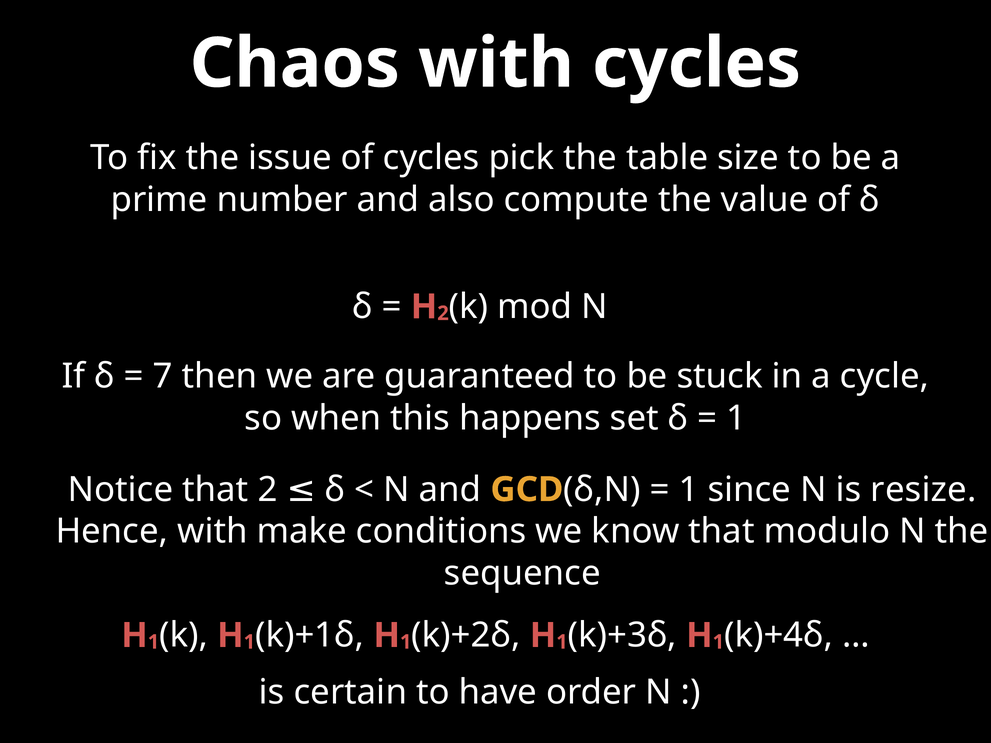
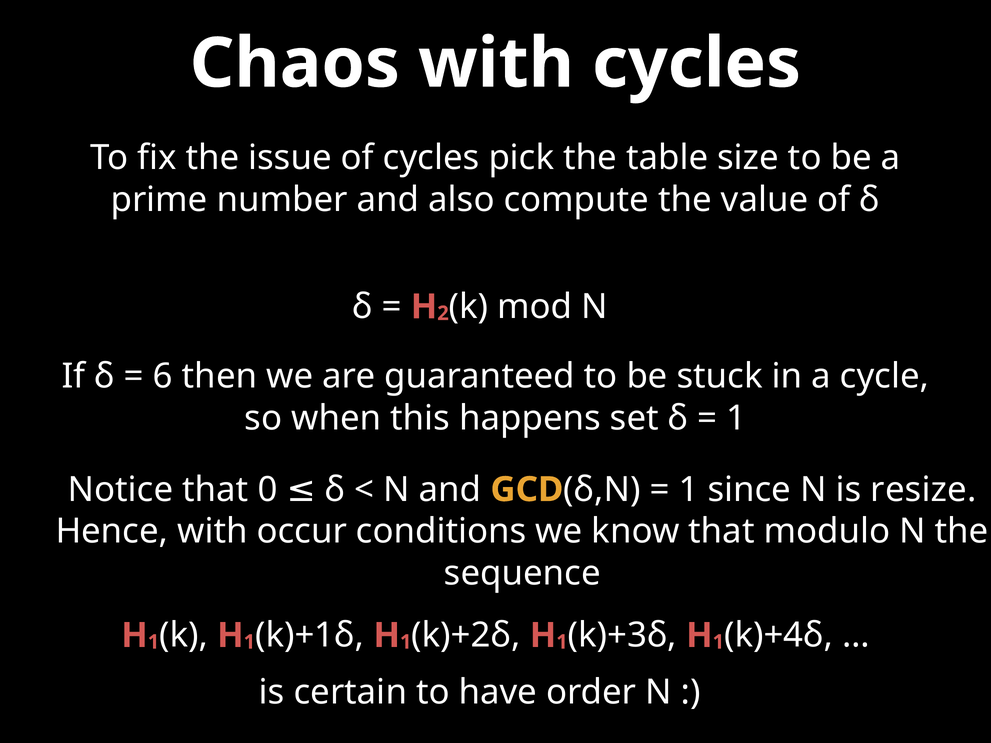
7: 7 -> 6 (163, 376)
that 2: 2 -> 0 (267, 490)
make: make -> occur (302, 532)
